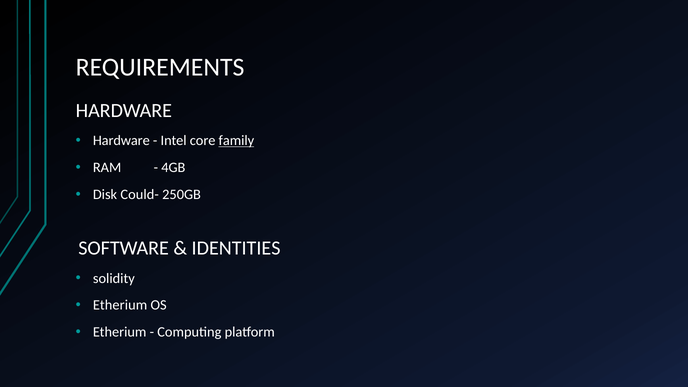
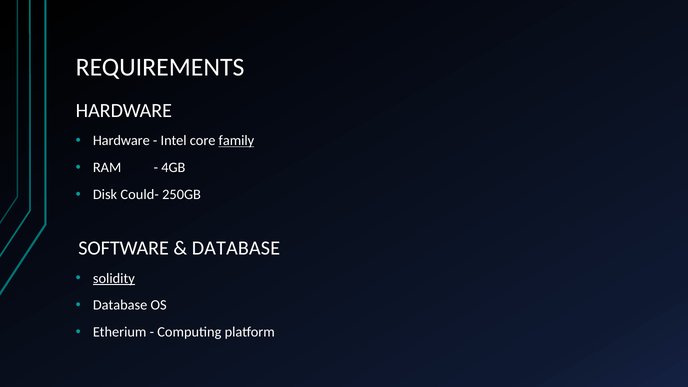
IDENTITIES: IDENTITIES -> DATABASE (236, 248)
solidity underline: none -> present (114, 278)
Etherium: Etherium -> Database (120, 305)
